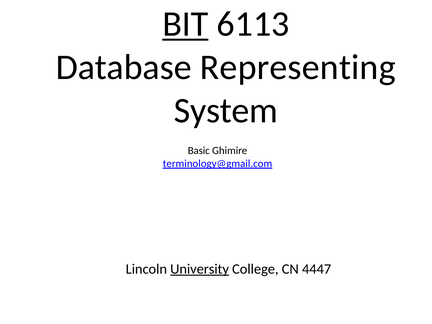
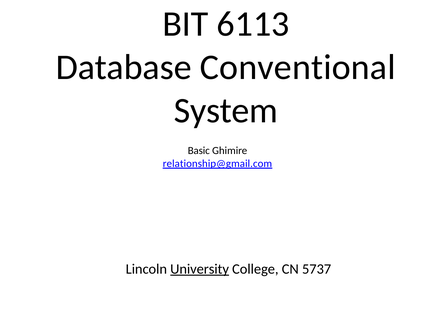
BIT underline: present -> none (185, 24)
Representing: Representing -> Conventional (298, 67)
terminology@gmail.com: terminology@gmail.com -> relationship@gmail.com (217, 164)
4447: 4447 -> 5737 (317, 269)
